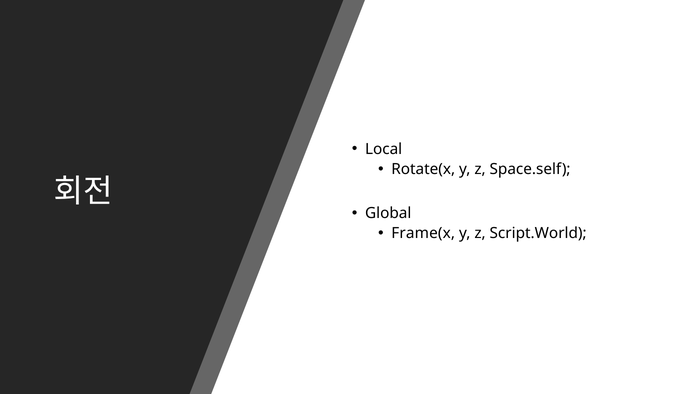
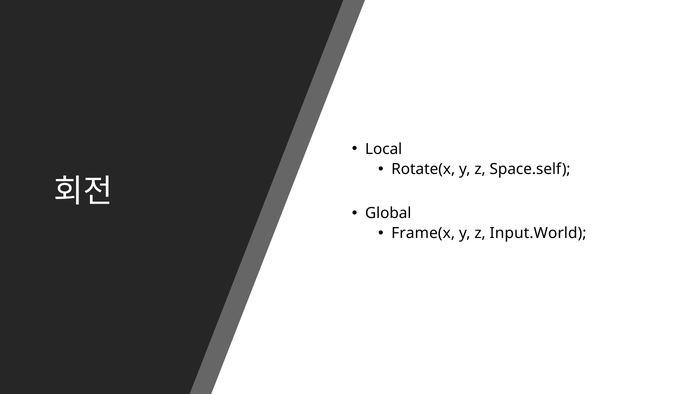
Script.World: Script.World -> Input.World (538, 233)
